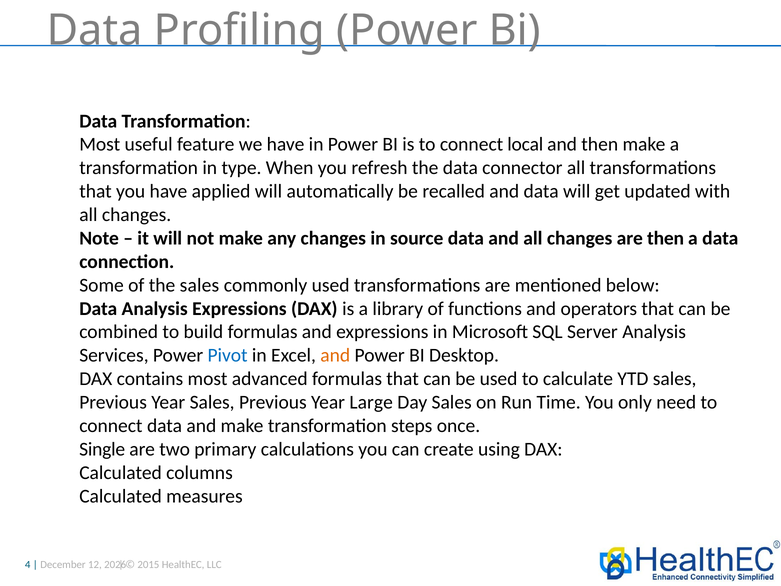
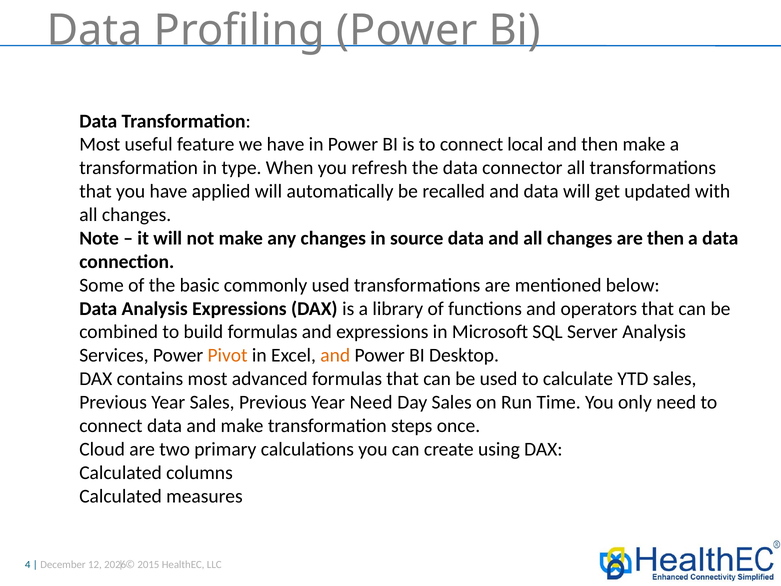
the sales: sales -> basic (200, 285)
Pivot colour: blue -> orange (228, 355)
Year Large: Large -> Need (371, 402)
Single: Single -> Cloud (102, 449)
